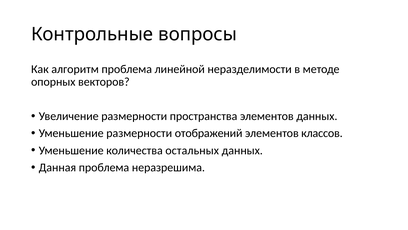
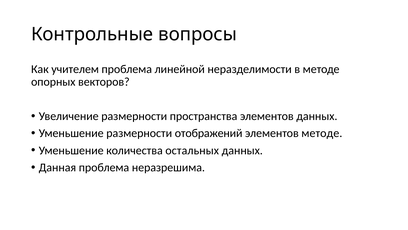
алгоритм: алгоритм -> учителем (75, 69)
элементов классов: классов -> методе (322, 133)
